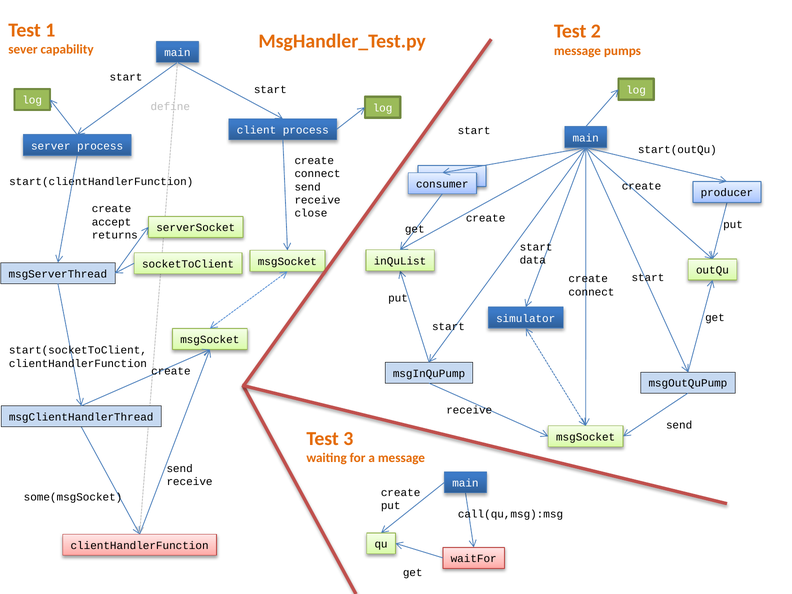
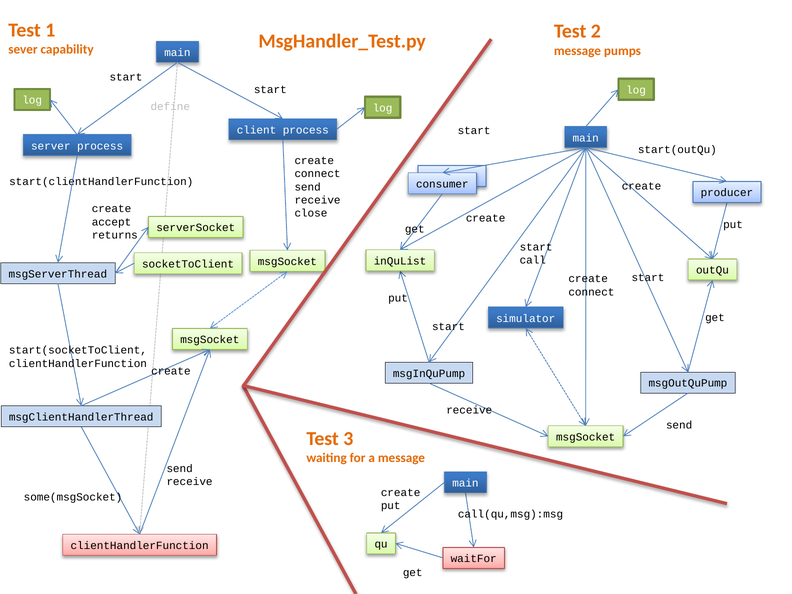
data: data -> call (533, 260)
